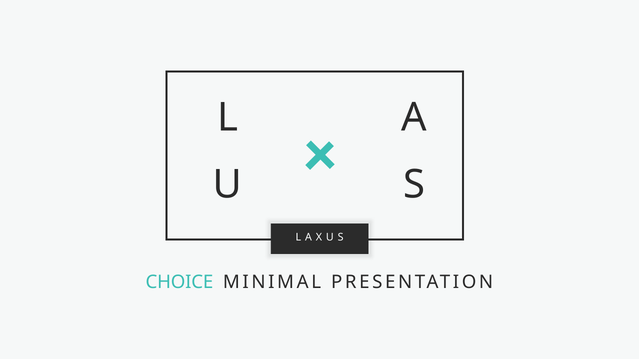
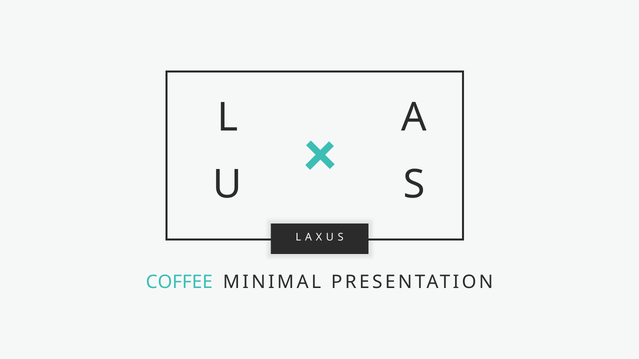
CHOICE: CHOICE -> COFFEE (179, 282)
